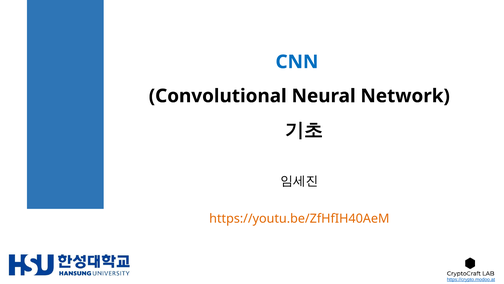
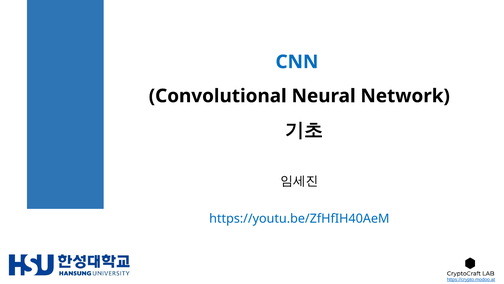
https://youtu.be/ZfHfIH40AeM colour: orange -> blue (299, 218)
